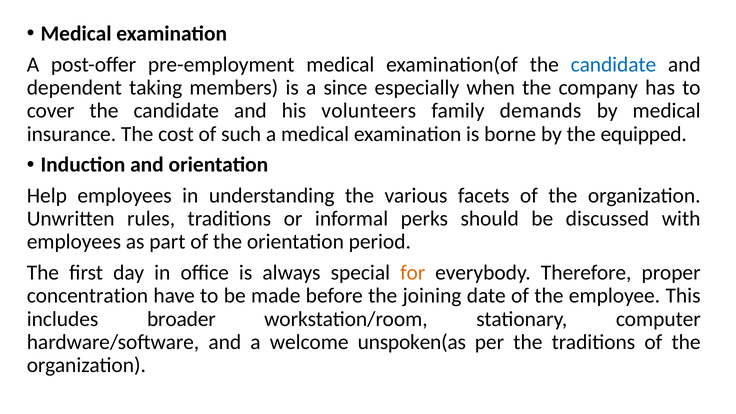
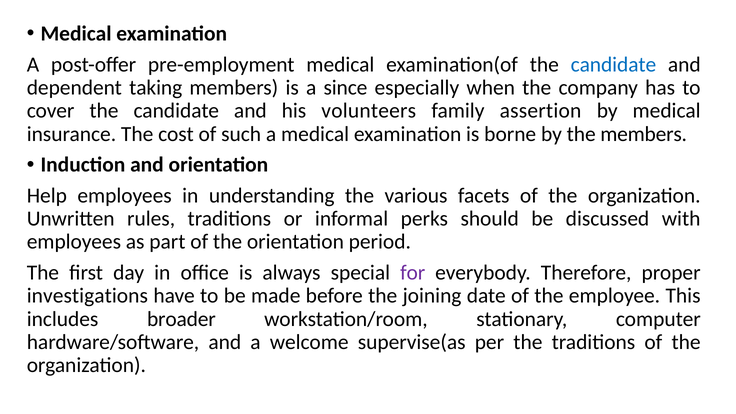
demands: demands -> assertion (541, 111)
the equipped: equipped -> members (644, 134)
for colour: orange -> purple (413, 273)
concentration: concentration -> investigations (87, 296)
unspoken(as: unspoken(as -> supervise(as (412, 342)
